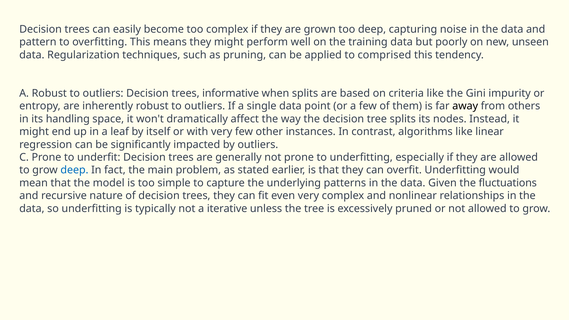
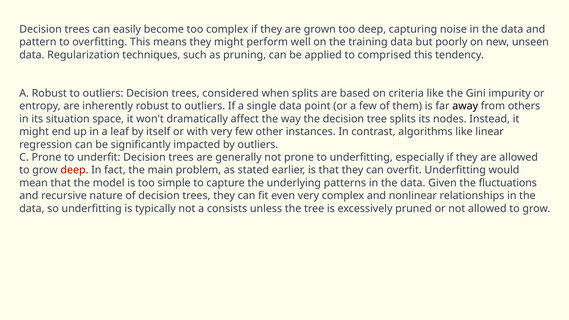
informative: informative -> considered (231, 93)
handling: handling -> situation (68, 119)
deep colour: blue -> red (74, 170)
iterative: iterative -> consists (227, 209)
